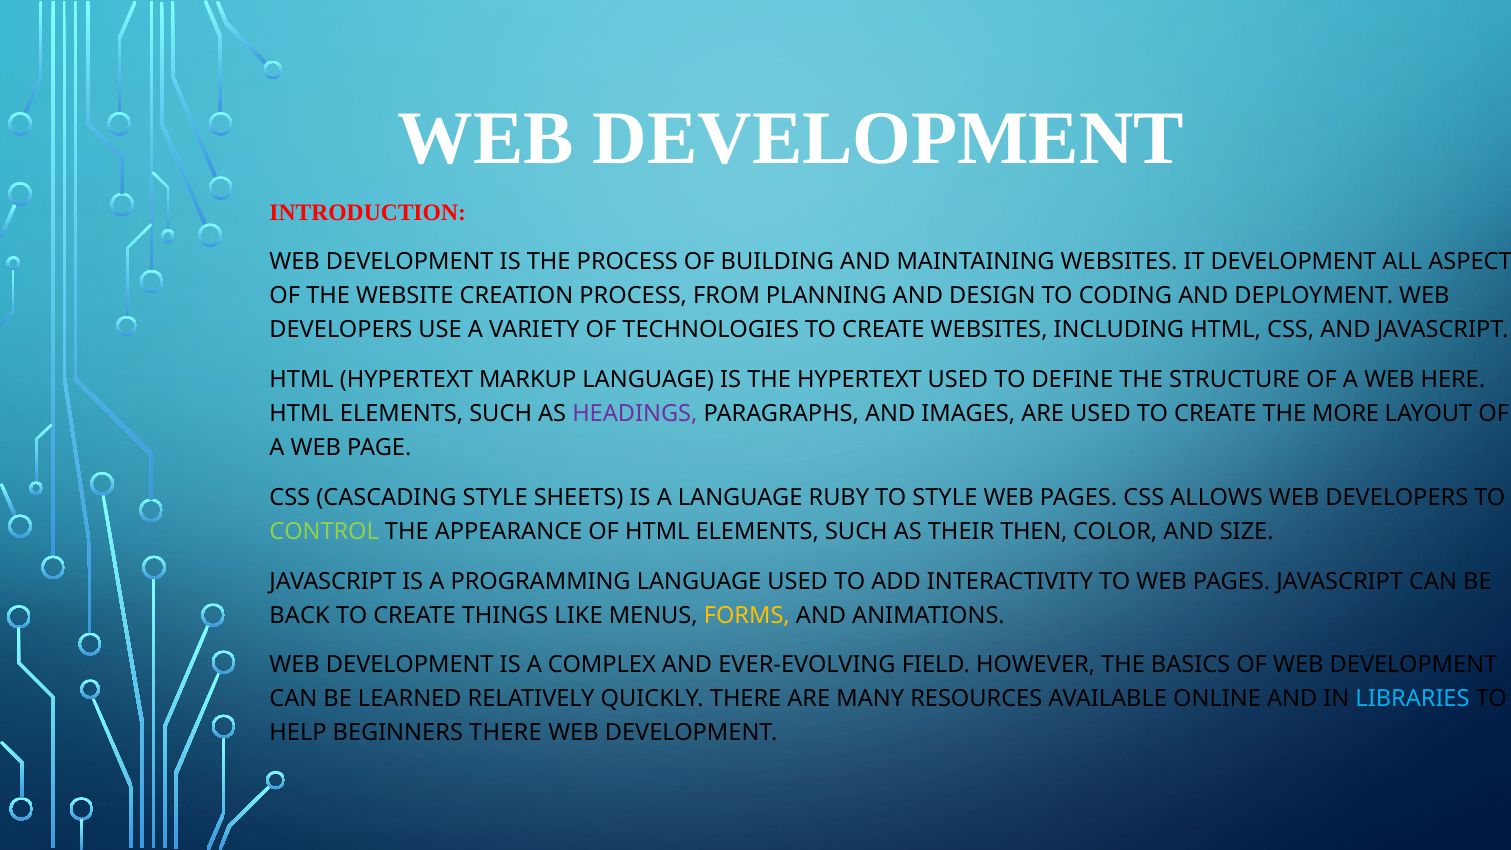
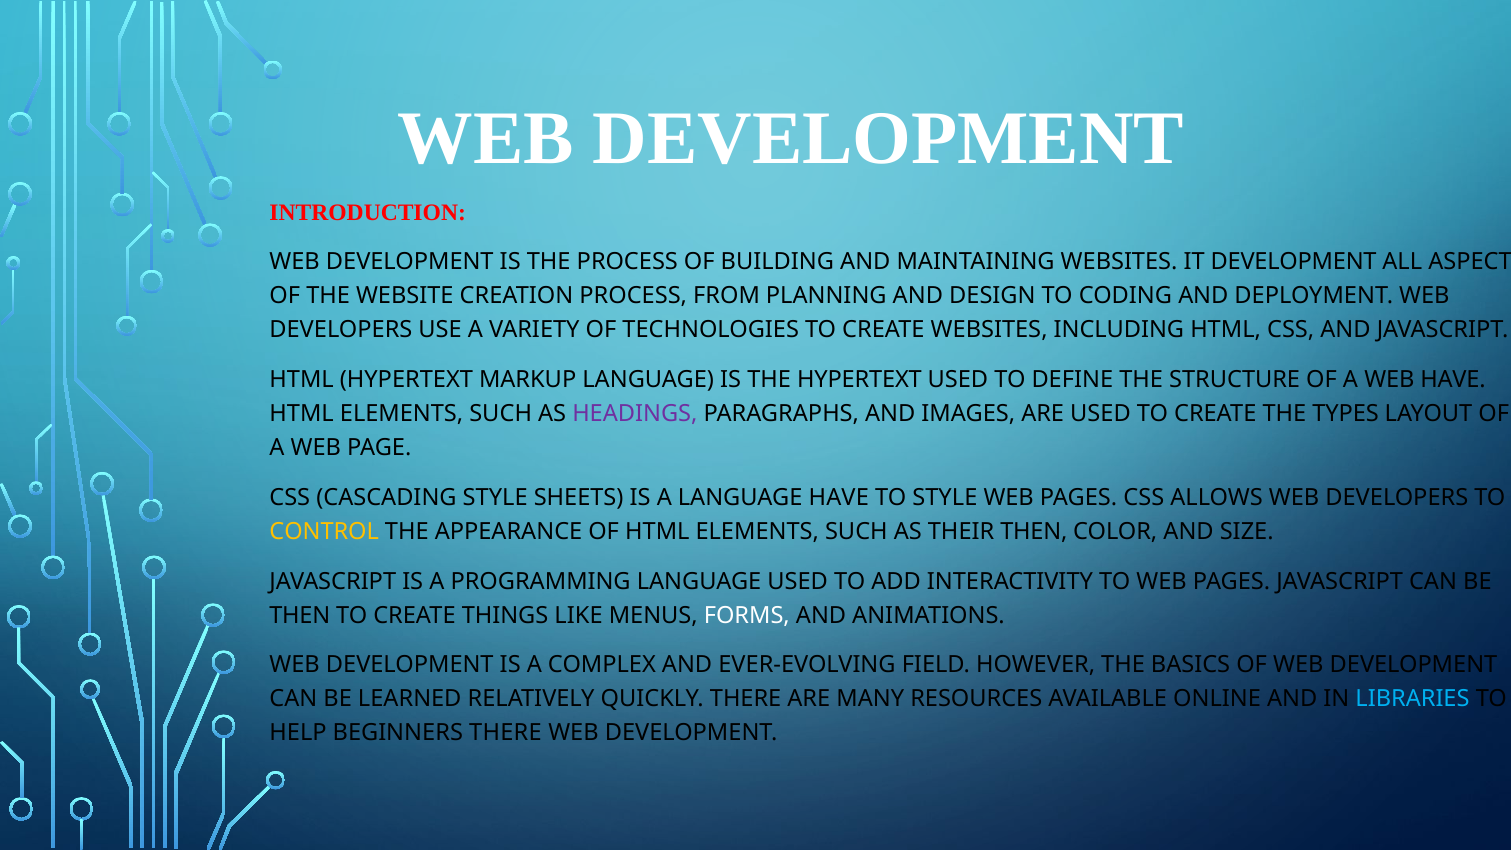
WEB HERE: HERE -> HAVE (1453, 380)
MORE: MORE -> TYPES (1346, 414)
LANGUAGE RUBY: RUBY -> HAVE (839, 497)
CONTROL colour: light green -> yellow (324, 531)
BACK: BACK -> THEN (300, 615)
FORMS colour: yellow -> white (747, 615)
